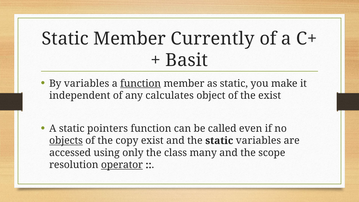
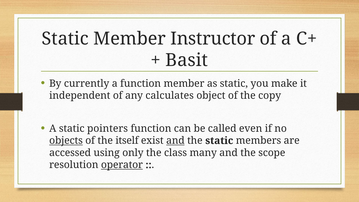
Currently: Currently -> Instructor (213, 39)
By variables: variables -> currently (87, 83)
function underline: present -> none (141, 83)
the exist: exist -> copy (270, 96)
copy: copy -> itself (127, 141)
and underline: none -> present (175, 141)
static variables: variables -> members (258, 141)
